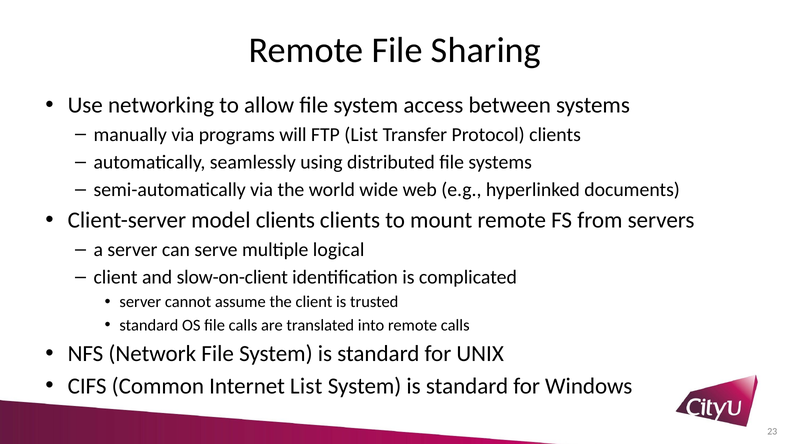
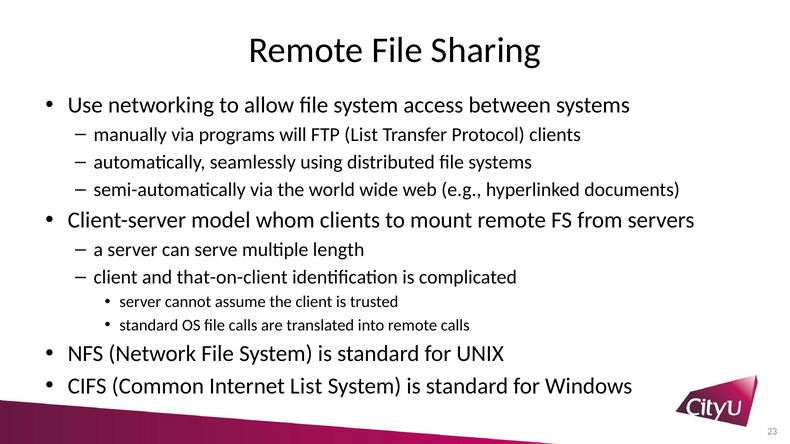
model clients: clients -> whom (285, 220)
logical: logical -> length (339, 250)
slow-on-client: slow-on-client -> that-on-client (232, 278)
